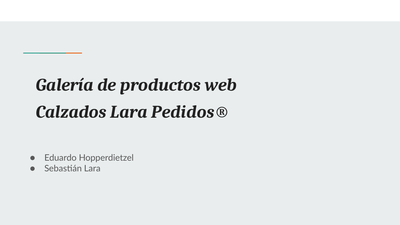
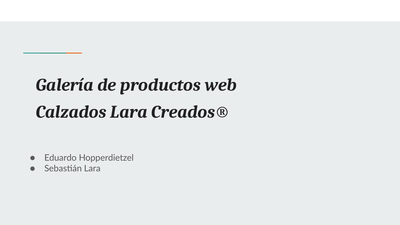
Pedidos®: Pedidos® -> Creados® (191, 112)
